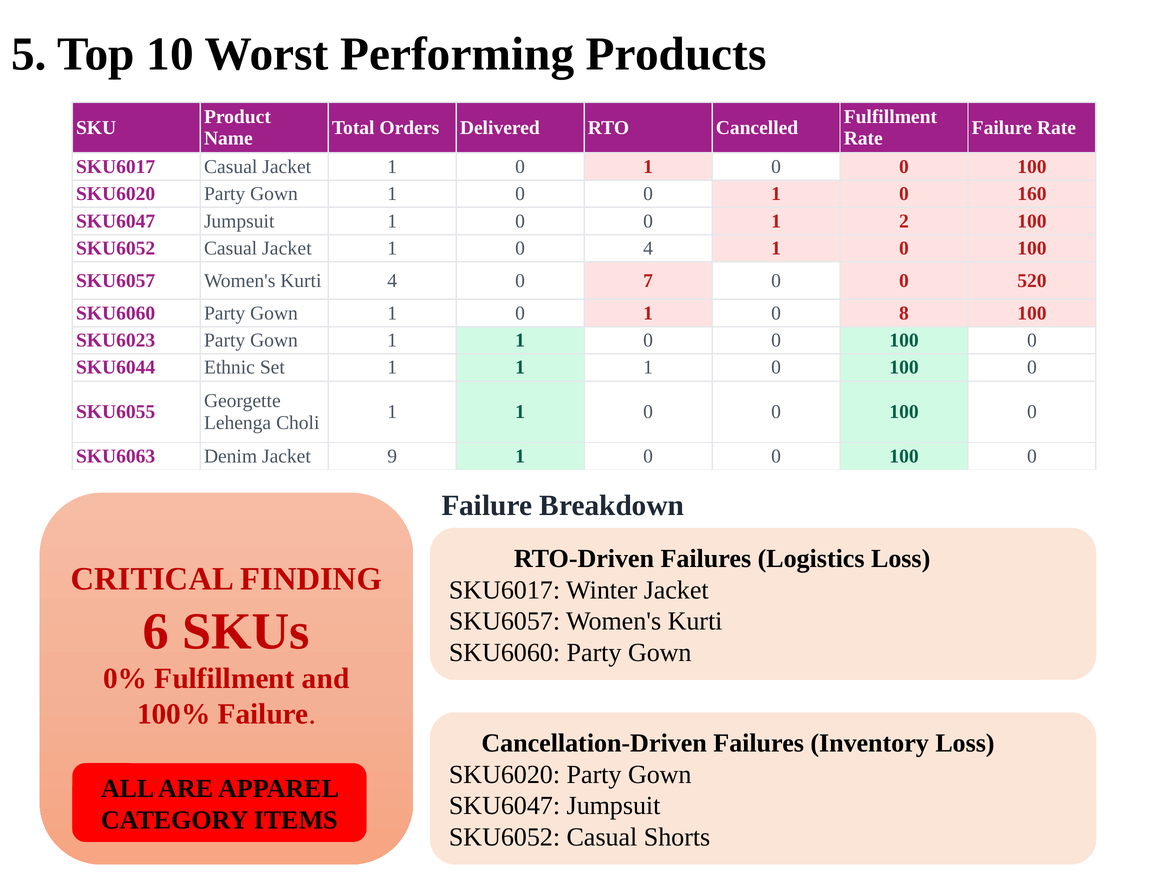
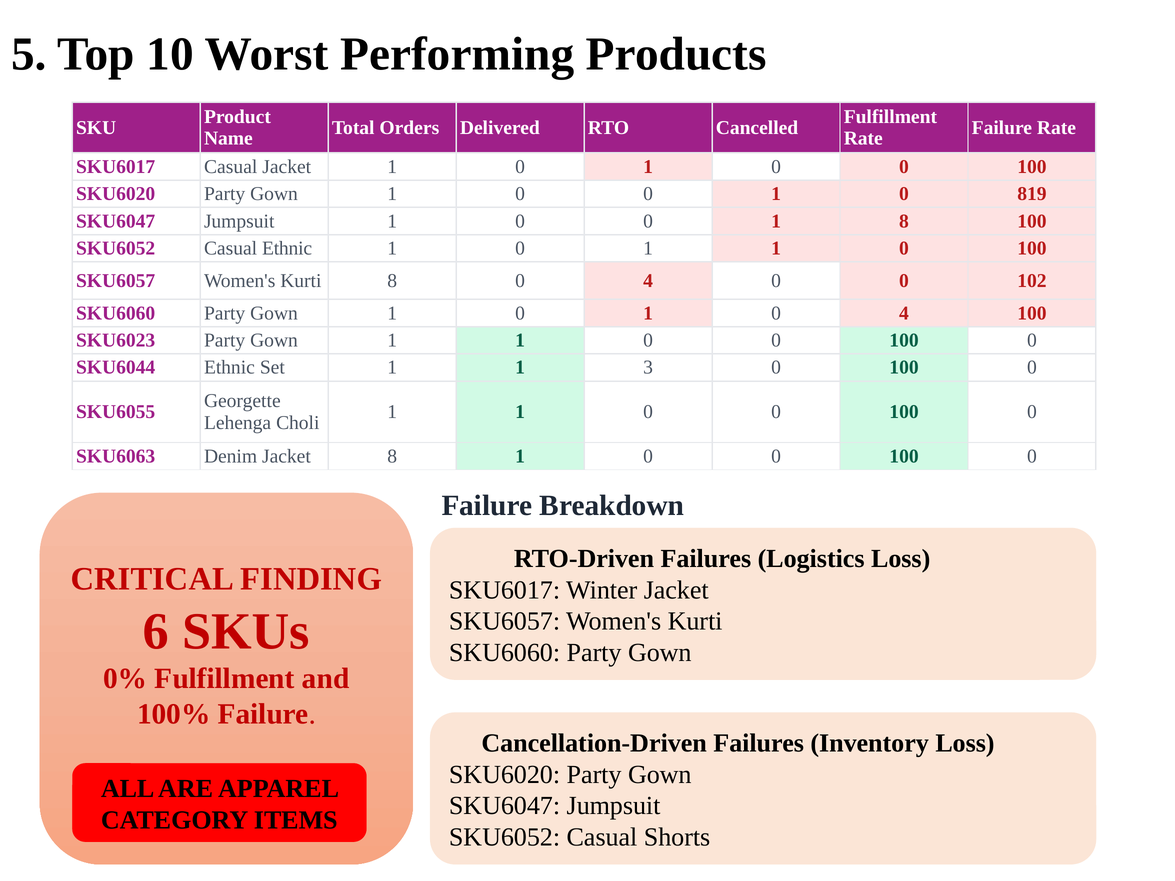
160: 160 -> 819 (1032, 194)
1 2: 2 -> 8 (904, 221)
SKU6052 Casual Jacket: Jacket -> Ethnic (287, 248)
4: 4 -> 1 (648, 248)
Kurti 4: 4 -> 8 (392, 281)
7: 7 -> 4 (648, 281)
520: 520 -> 102 (1032, 281)
1 0 8: 8 -> 4 (904, 313)
1 1 1: 1 -> 3 (648, 368)
Jacket 9: 9 -> 8 (392, 456)
